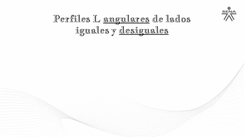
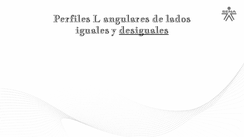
angulares underline: present -> none (126, 19)
